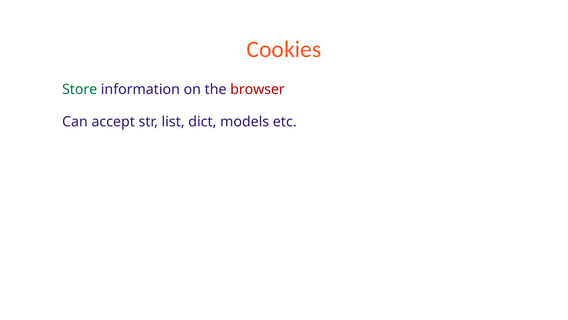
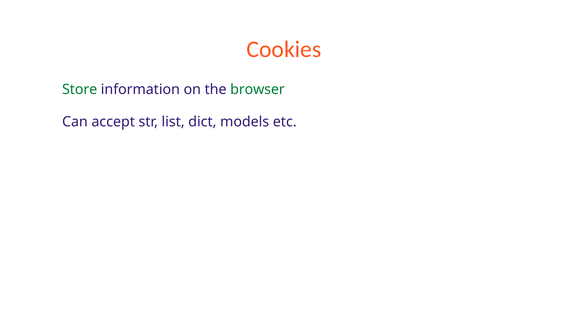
browser colour: red -> green (257, 89)
